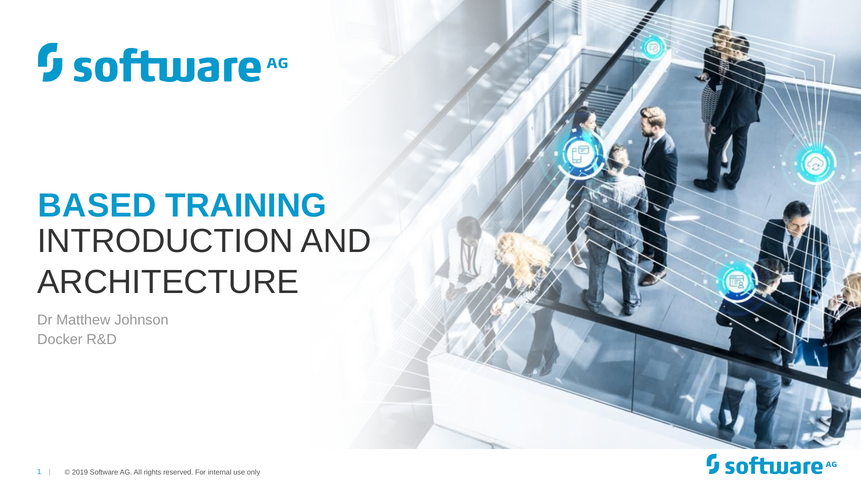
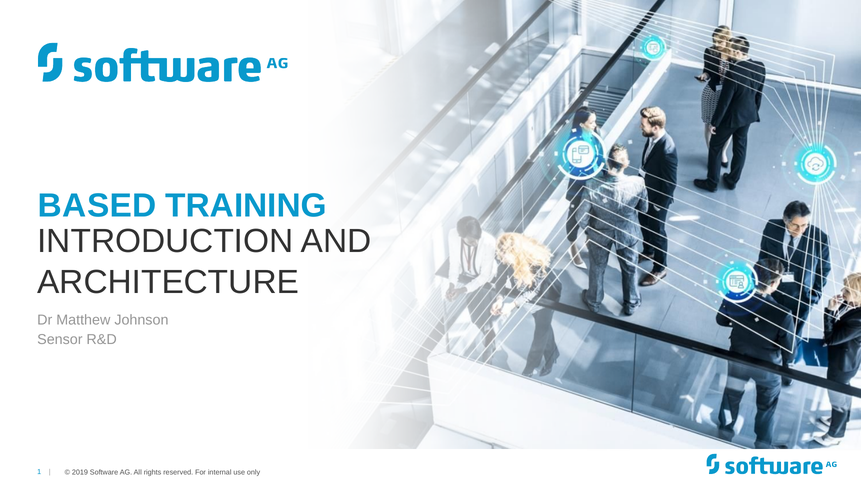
Docker: Docker -> Sensor (60, 340)
